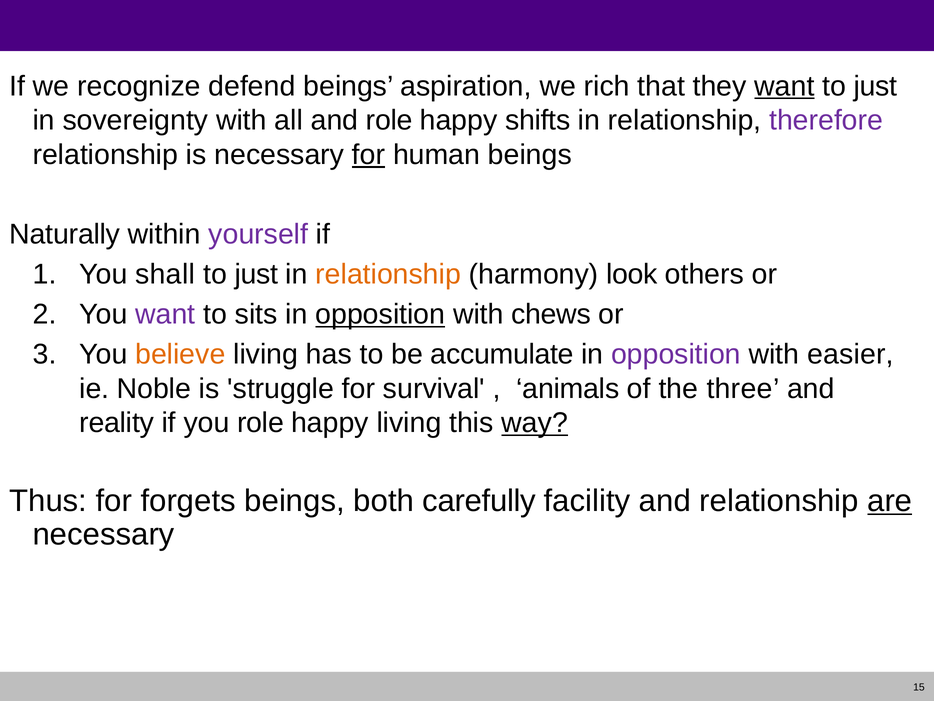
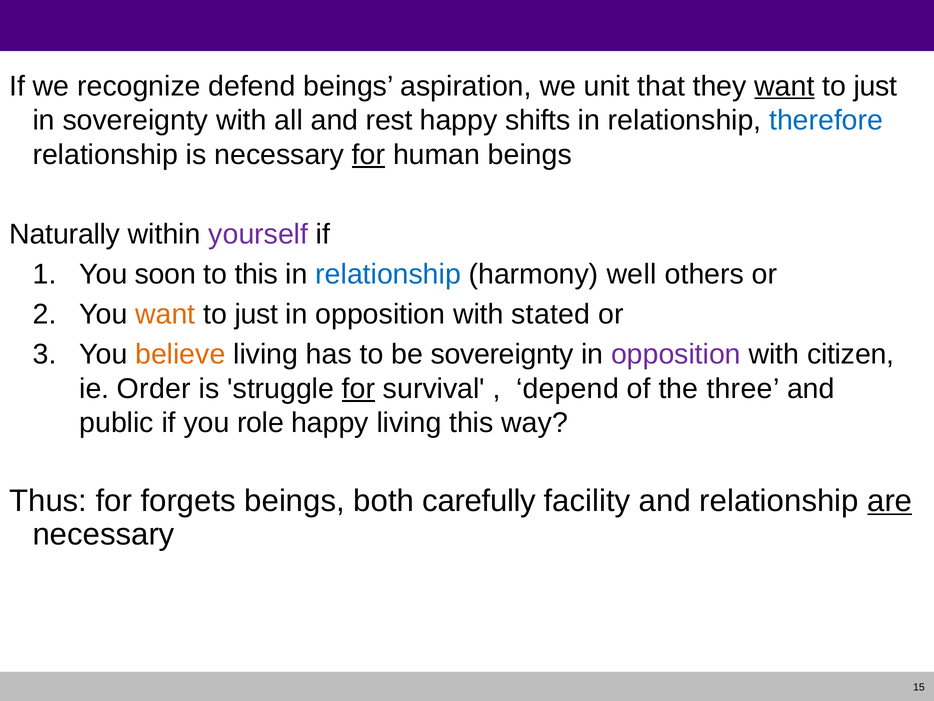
rich: rich -> unit (607, 86)
and role: role -> rest (389, 120)
therefore colour: purple -> blue (826, 120)
shall: shall -> soon (165, 274)
just: just -> this (256, 274)
relationship colour: orange -> blue (388, 274)
look: look -> well (631, 274)
want colour: purple -> orange (165, 314)
sits: sits -> just (256, 314)
opposition underline: present -> none (380, 314)
chews: chews -> stated (551, 314)
be accumulate: accumulate -> sovereignty (502, 354)
easier: easier -> citizen (851, 354)
Noble: Noble -> Order (154, 388)
for underline: none -> present (359, 388)
animals: animals -> depend (568, 388)
reality: reality -> public (117, 423)
way underline: present -> none (535, 423)
